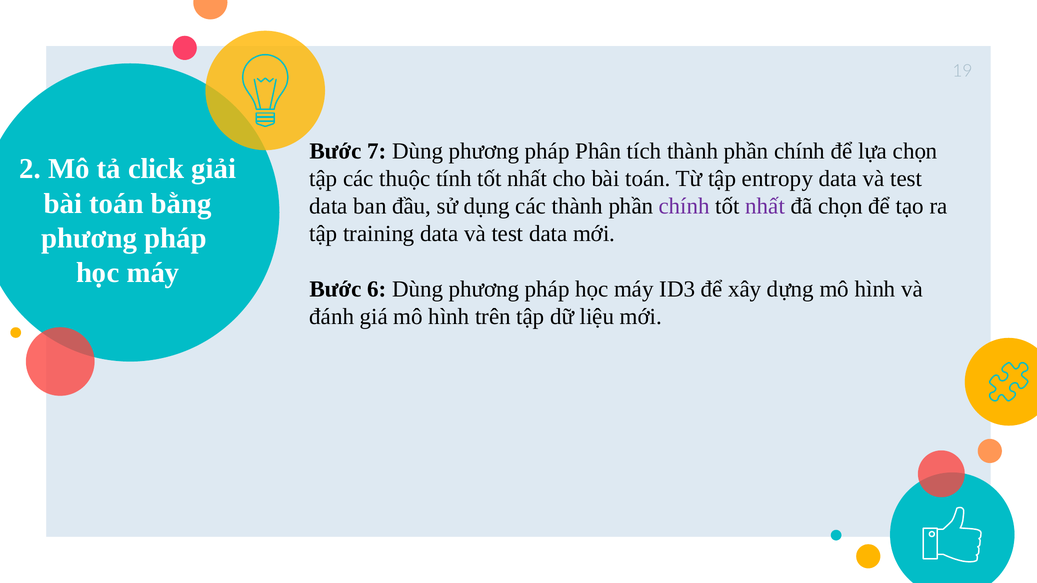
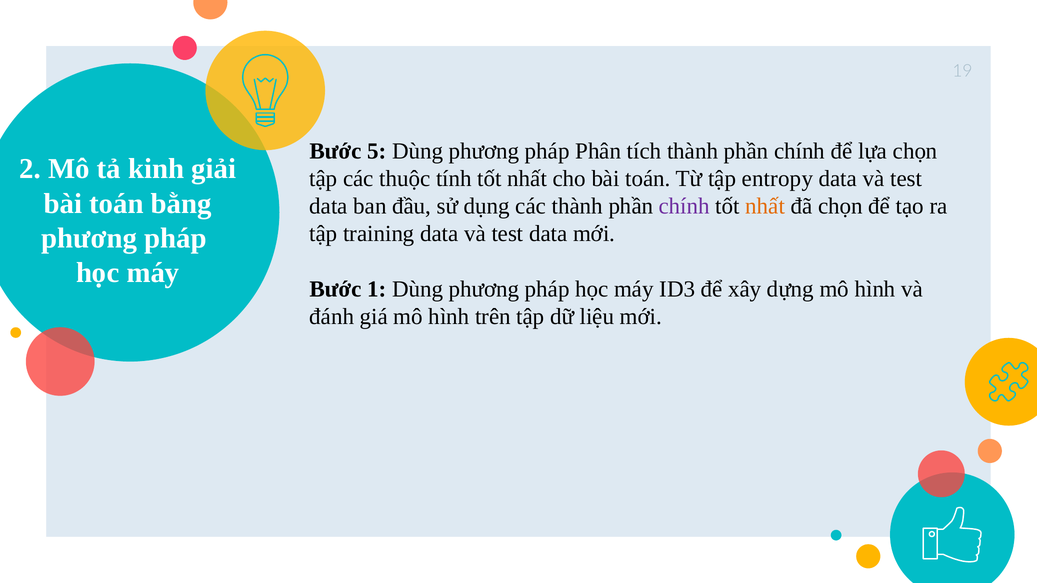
7: 7 -> 5 (377, 151)
click: click -> kinh (156, 169)
nhất colour: purple -> orange (765, 206)
6: 6 -> 1 (377, 289)
